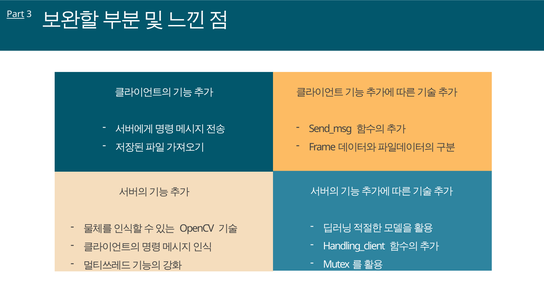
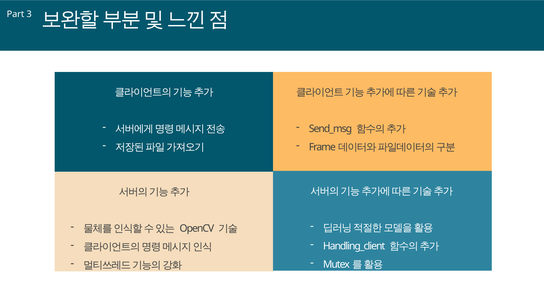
Part underline: present -> none (15, 14)
